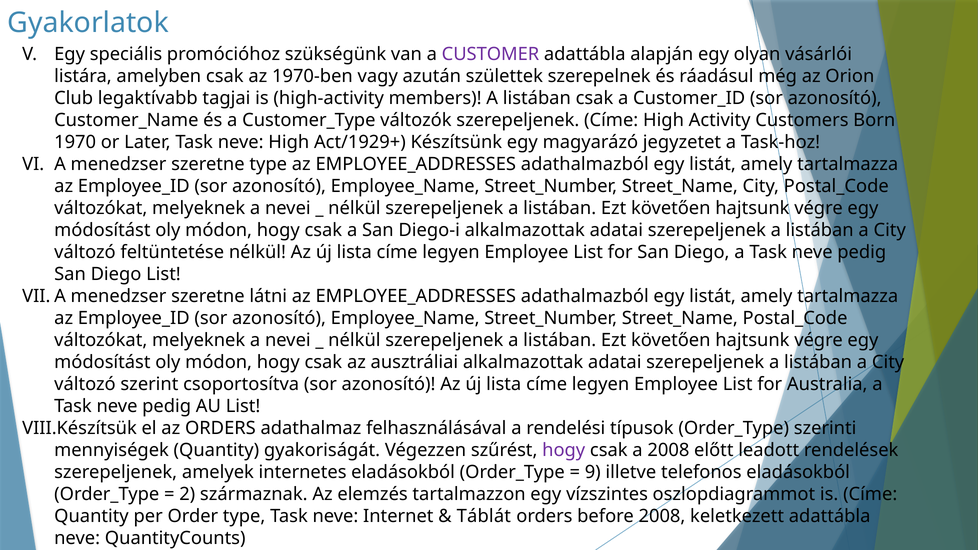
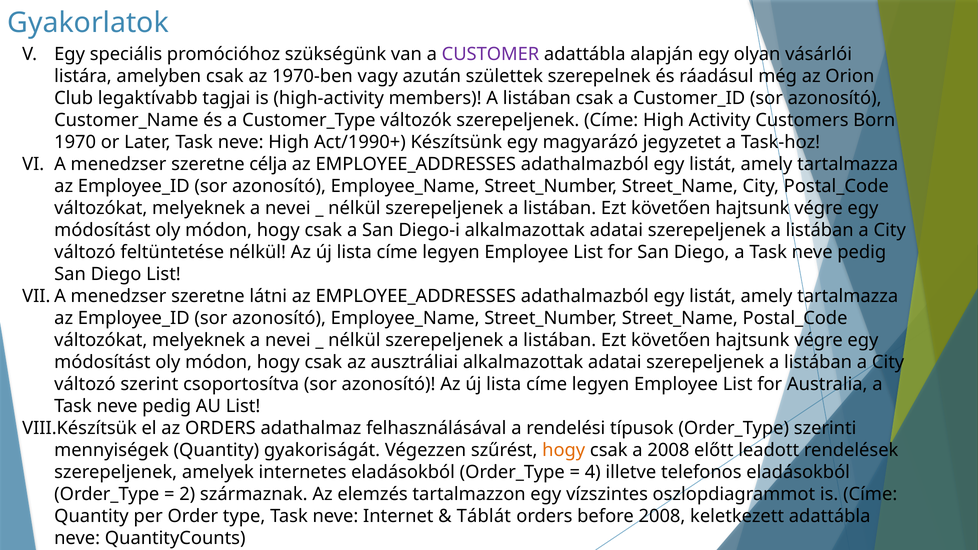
Act/1929+: Act/1929+ -> Act/1990+ (360, 142)
szeretne type: type -> célja (268, 164)
hogy colour: purple -> orange (564, 450)
9: 9 -> 4 (593, 472)
